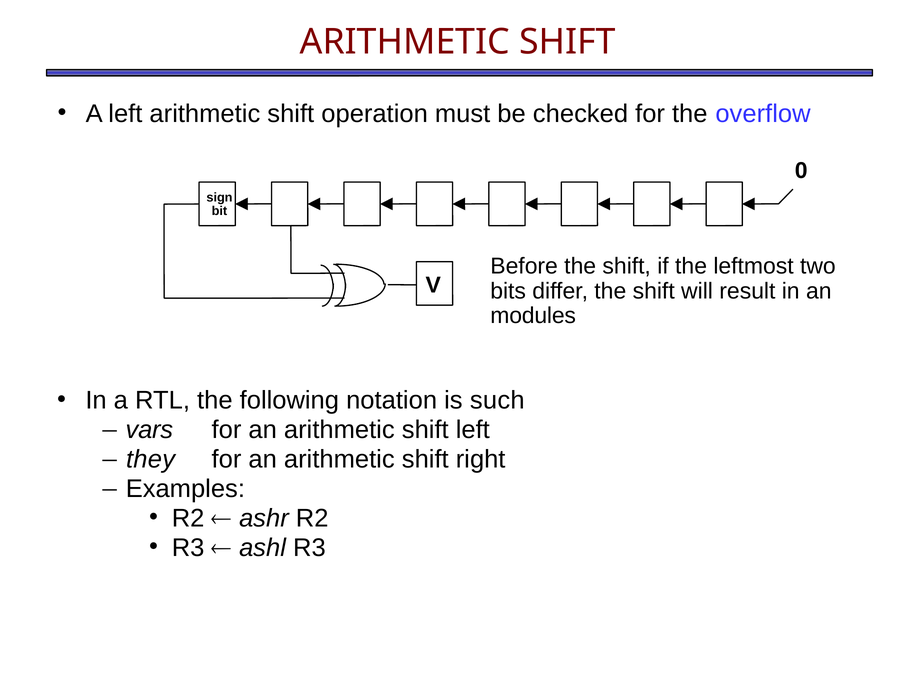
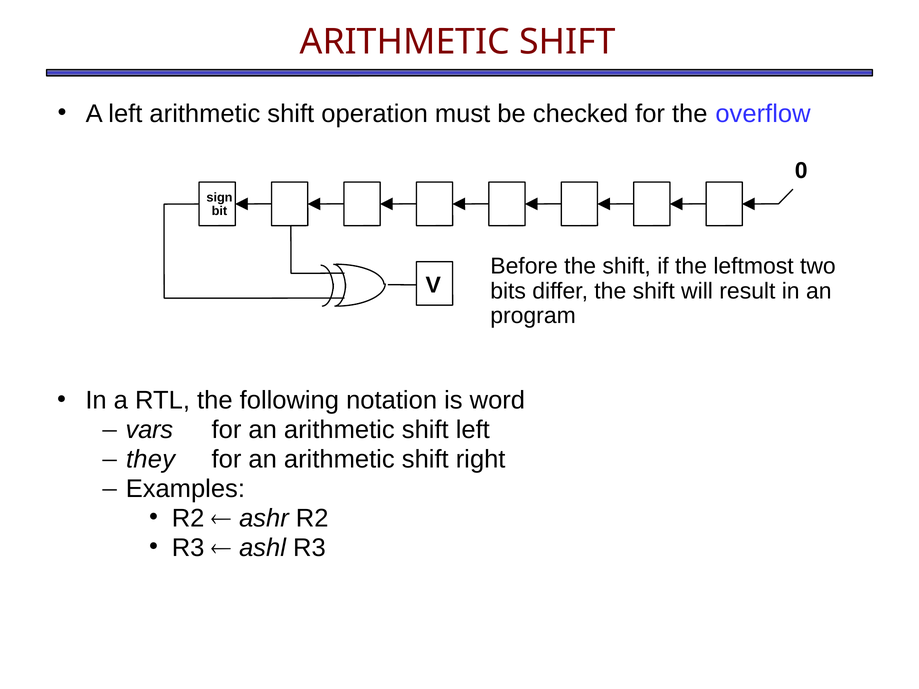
modules: modules -> program (533, 316)
such: such -> word (497, 401)
